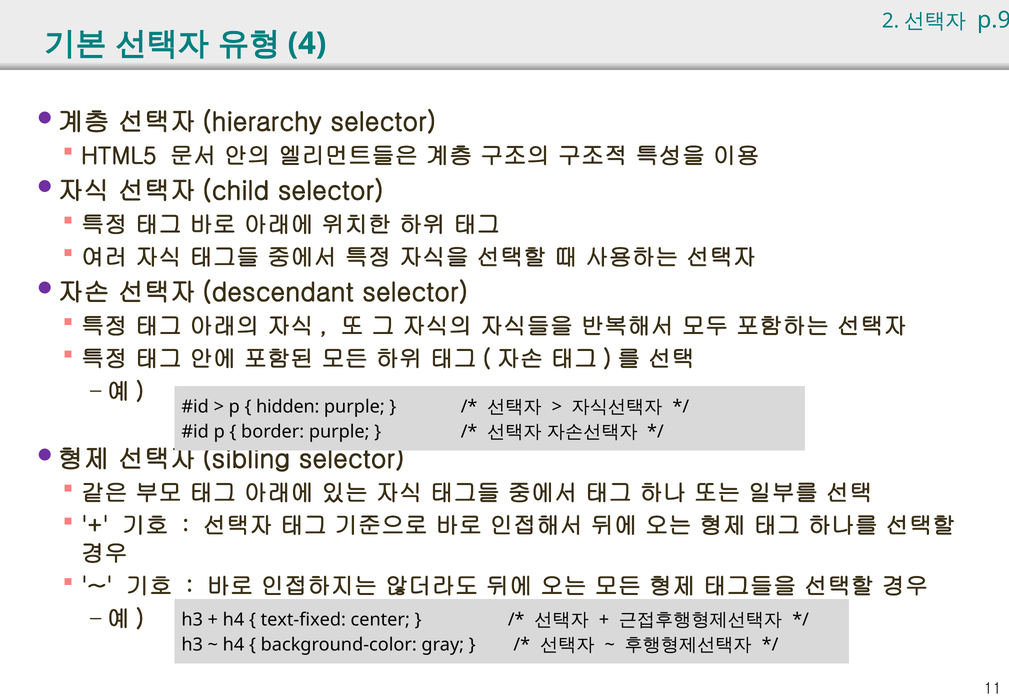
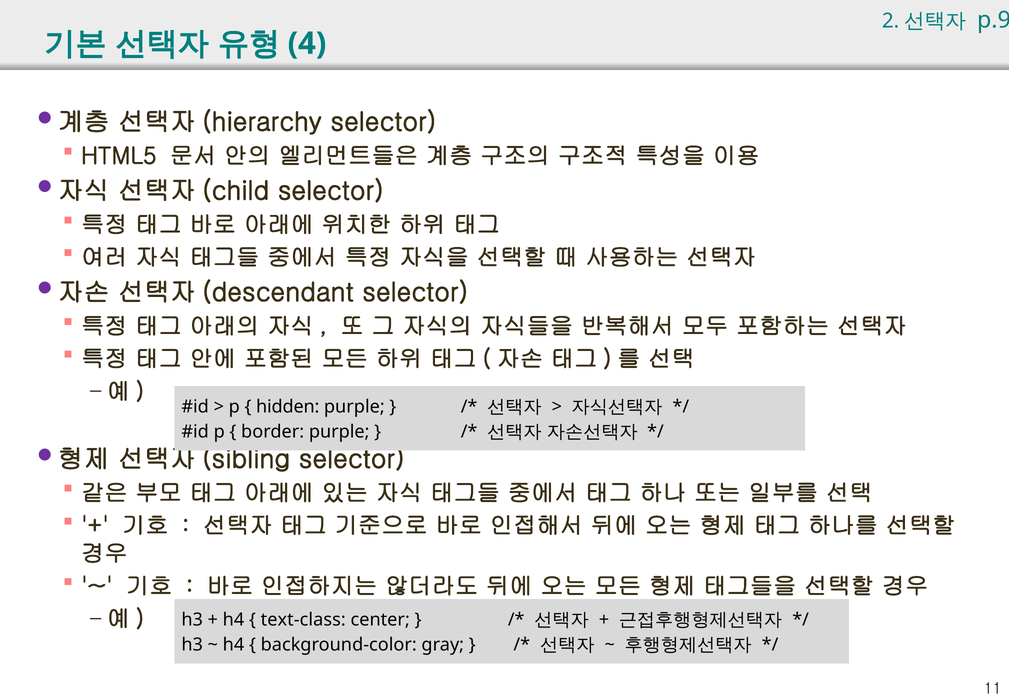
text-fixed: text-fixed -> text-class (303, 619)
